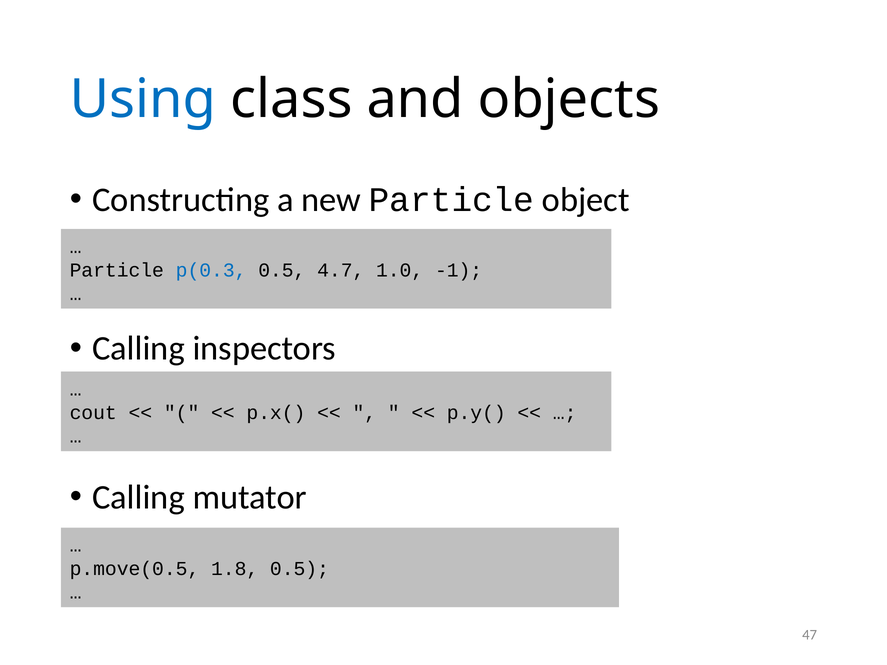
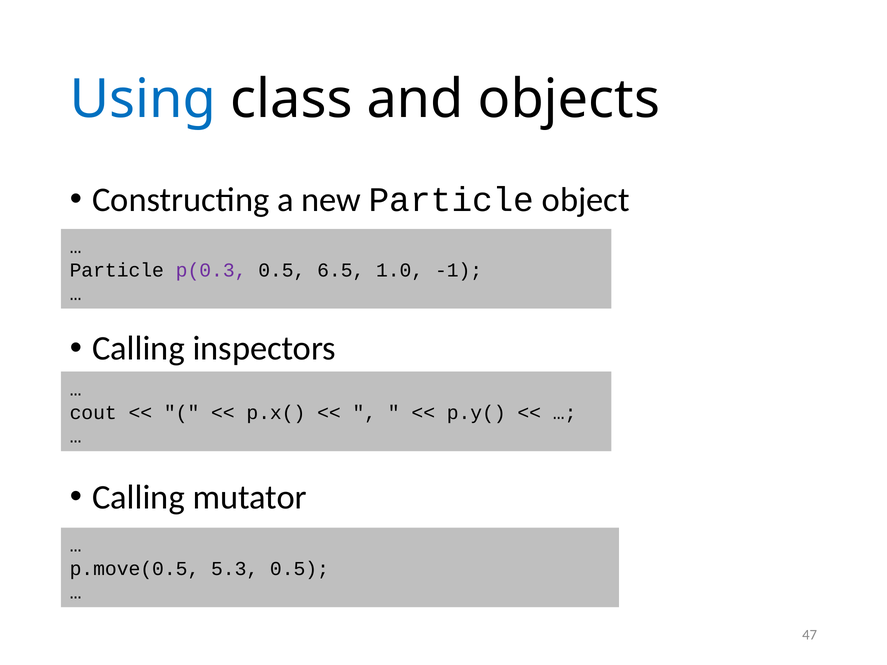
p(0.3 colour: blue -> purple (211, 270)
4.7: 4.7 -> 6.5 (341, 270)
1.8: 1.8 -> 5.3 (235, 569)
